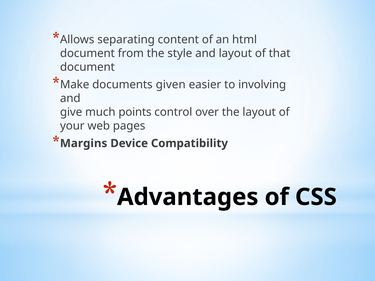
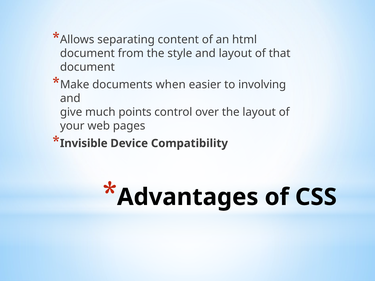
given: given -> when (171, 85)
Margins: Margins -> Invisible (84, 143)
